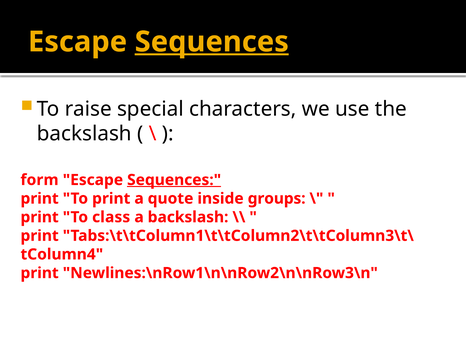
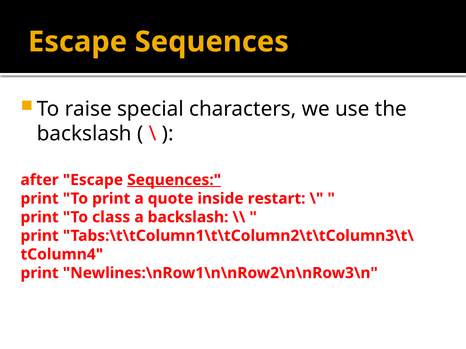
Sequences underline: present -> none (212, 42)
form: form -> after (40, 180)
groups: groups -> restart (277, 199)
